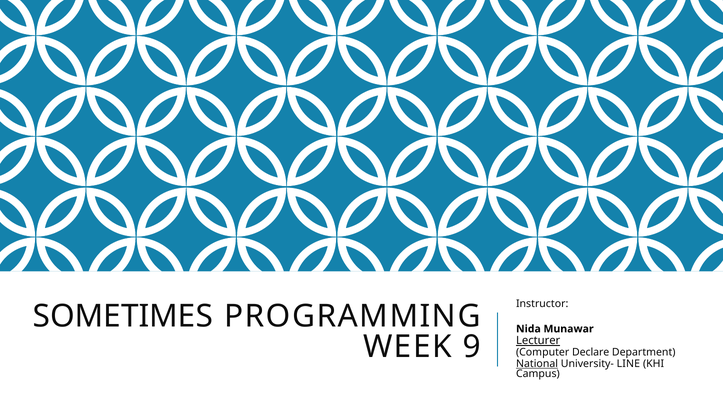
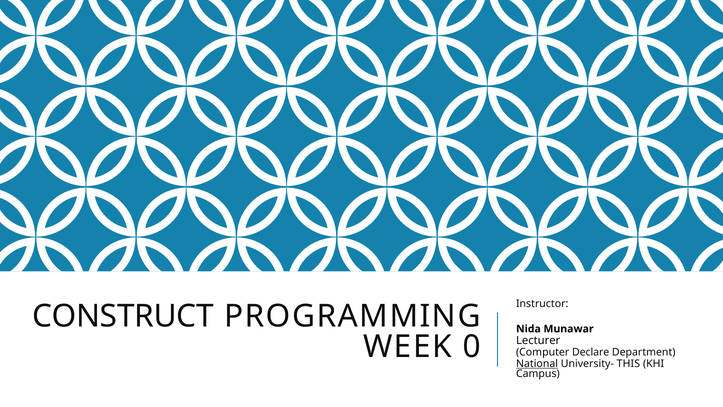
SOMETIMES: SOMETIMES -> CONSTRUCT (123, 316)
Lecturer underline: present -> none (538, 340)
9: 9 -> 0 (472, 346)
LINE: LINE -> THIS (628, 363)
